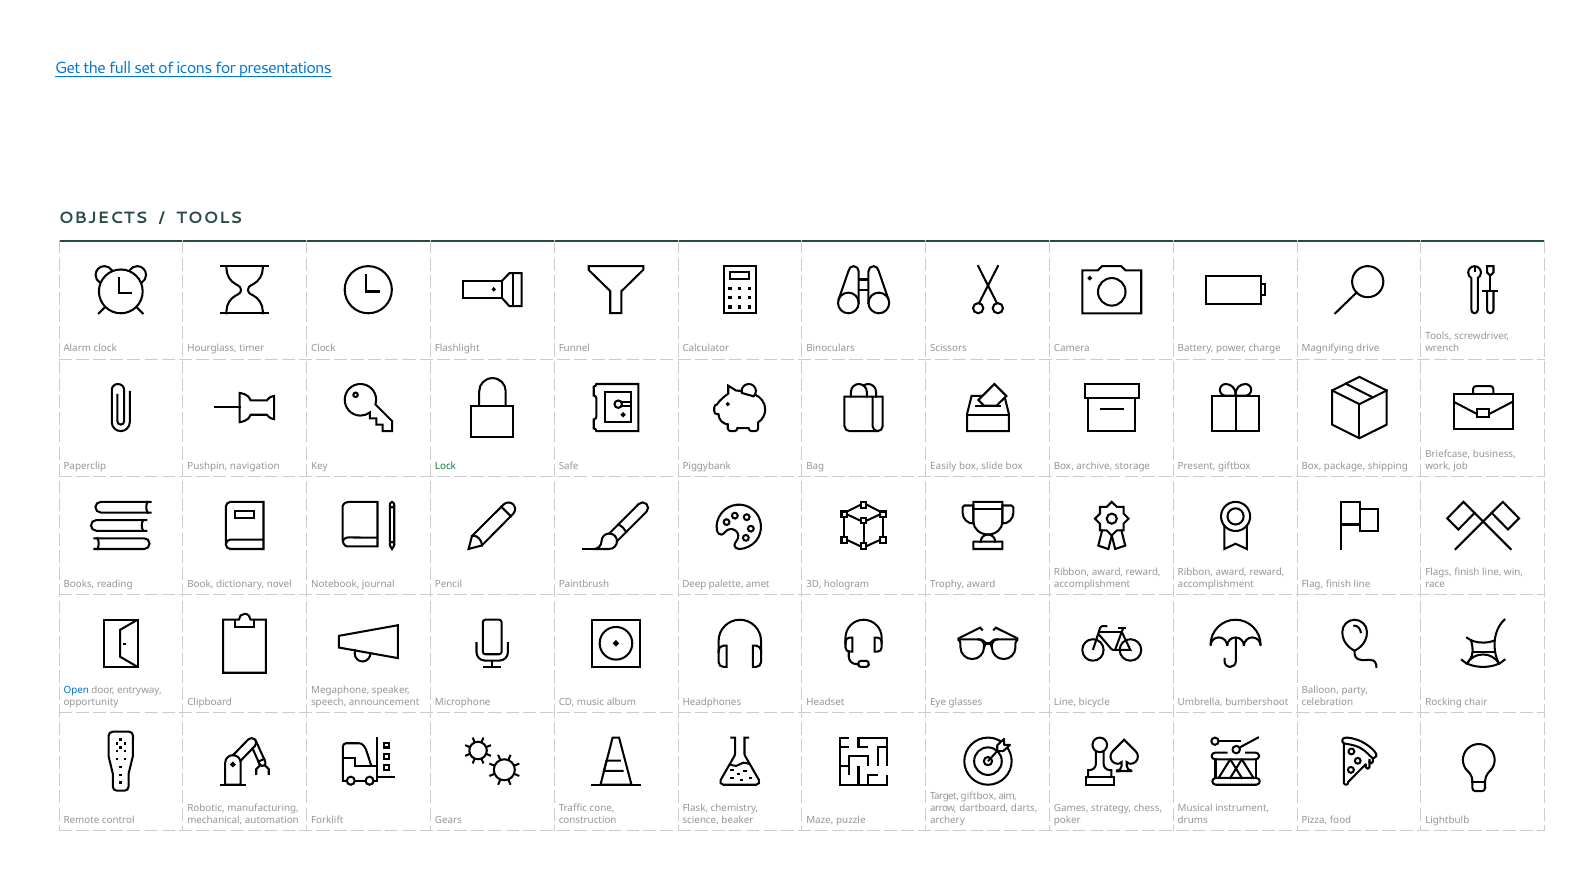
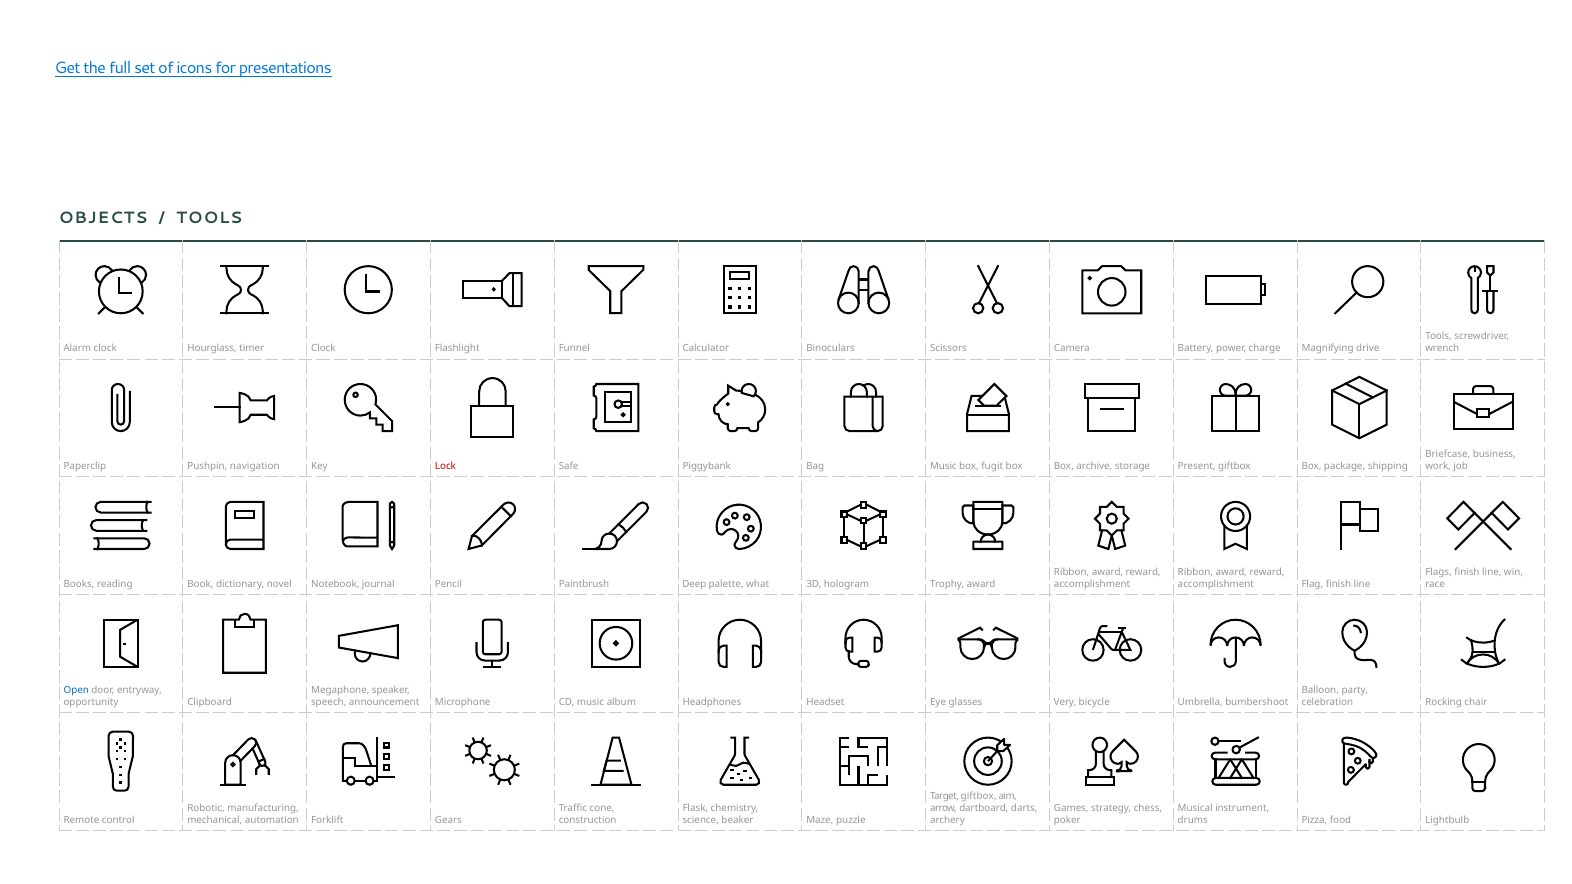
Lock colour: green -> red (445, 467)
Bag Easily: Easily -> Music (943, 467)
slide: slide -> fugit (992, 467)
amet: amet -> what (758, 584)
glasses Line: Line -> Very (1065, 702)
